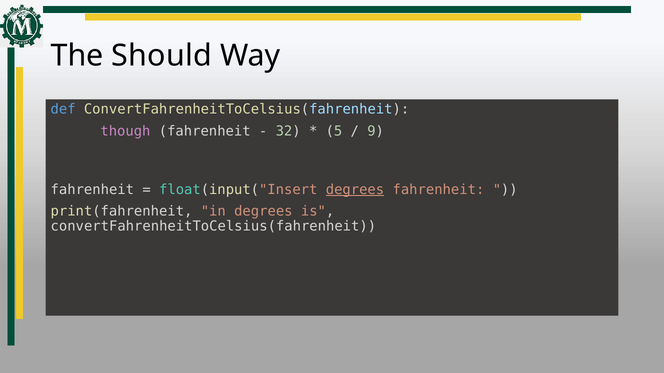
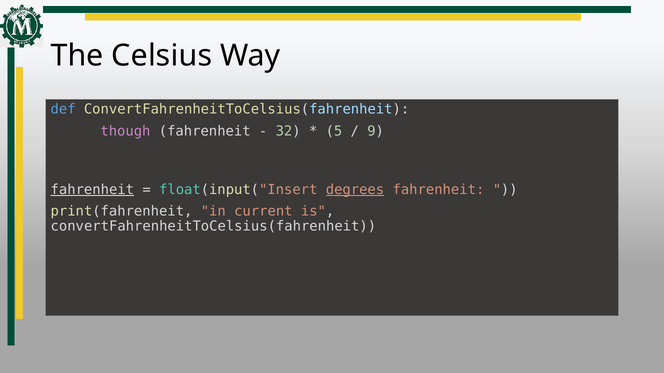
Should: Should -> Celsius (162, 56)
fahrenheit underline: none -> present (92, 190)
in degrees: degrees -> current (263, 212)
